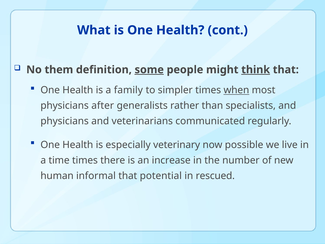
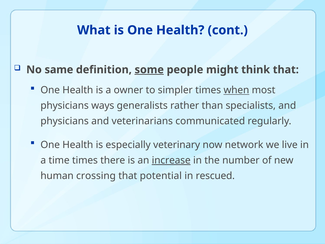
them: them -> same (59, 70)
think underline: present -> none (256, 70)
family: family -> owner (128, 90)
after: after -> ways (103, 106)
possible: possible -> network (244, 145)
increase underline: none -> present (171, 160)
informal: informal -> crossing (96, 176)
